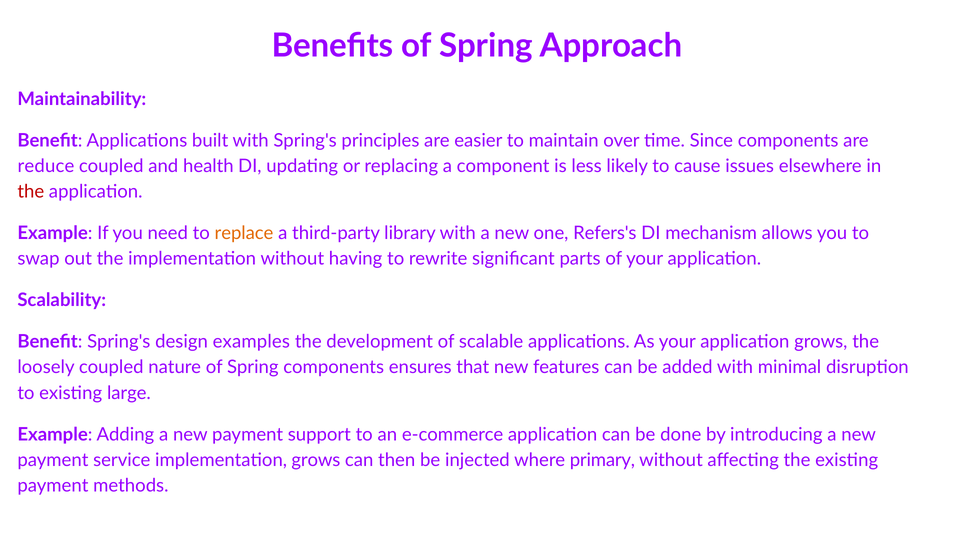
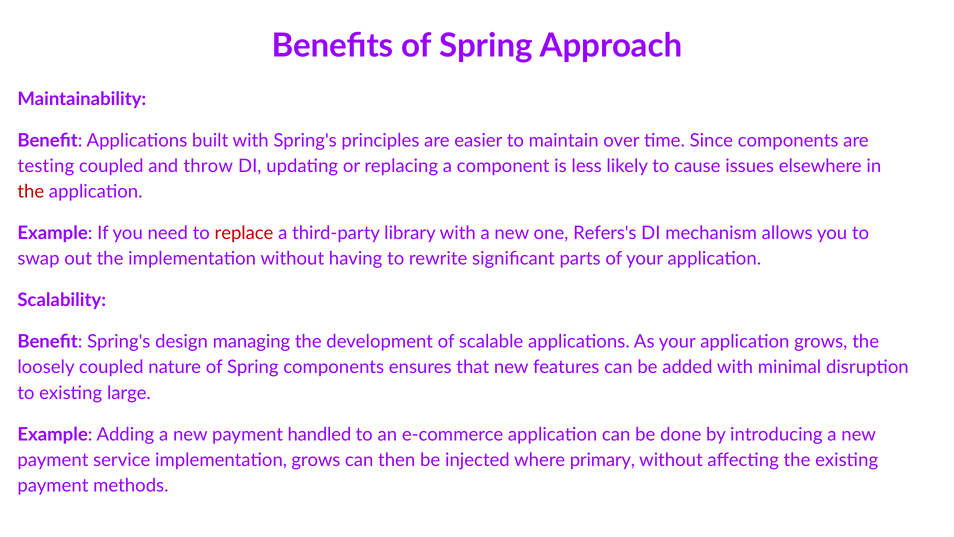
reduce: reduce -> testing (46, 166)
health: health -> throw (208, 166)
replace colour: orange -> red (244, 233)
examples: examples -> managing (251, 341)
support: support -> handled (319, 434)
